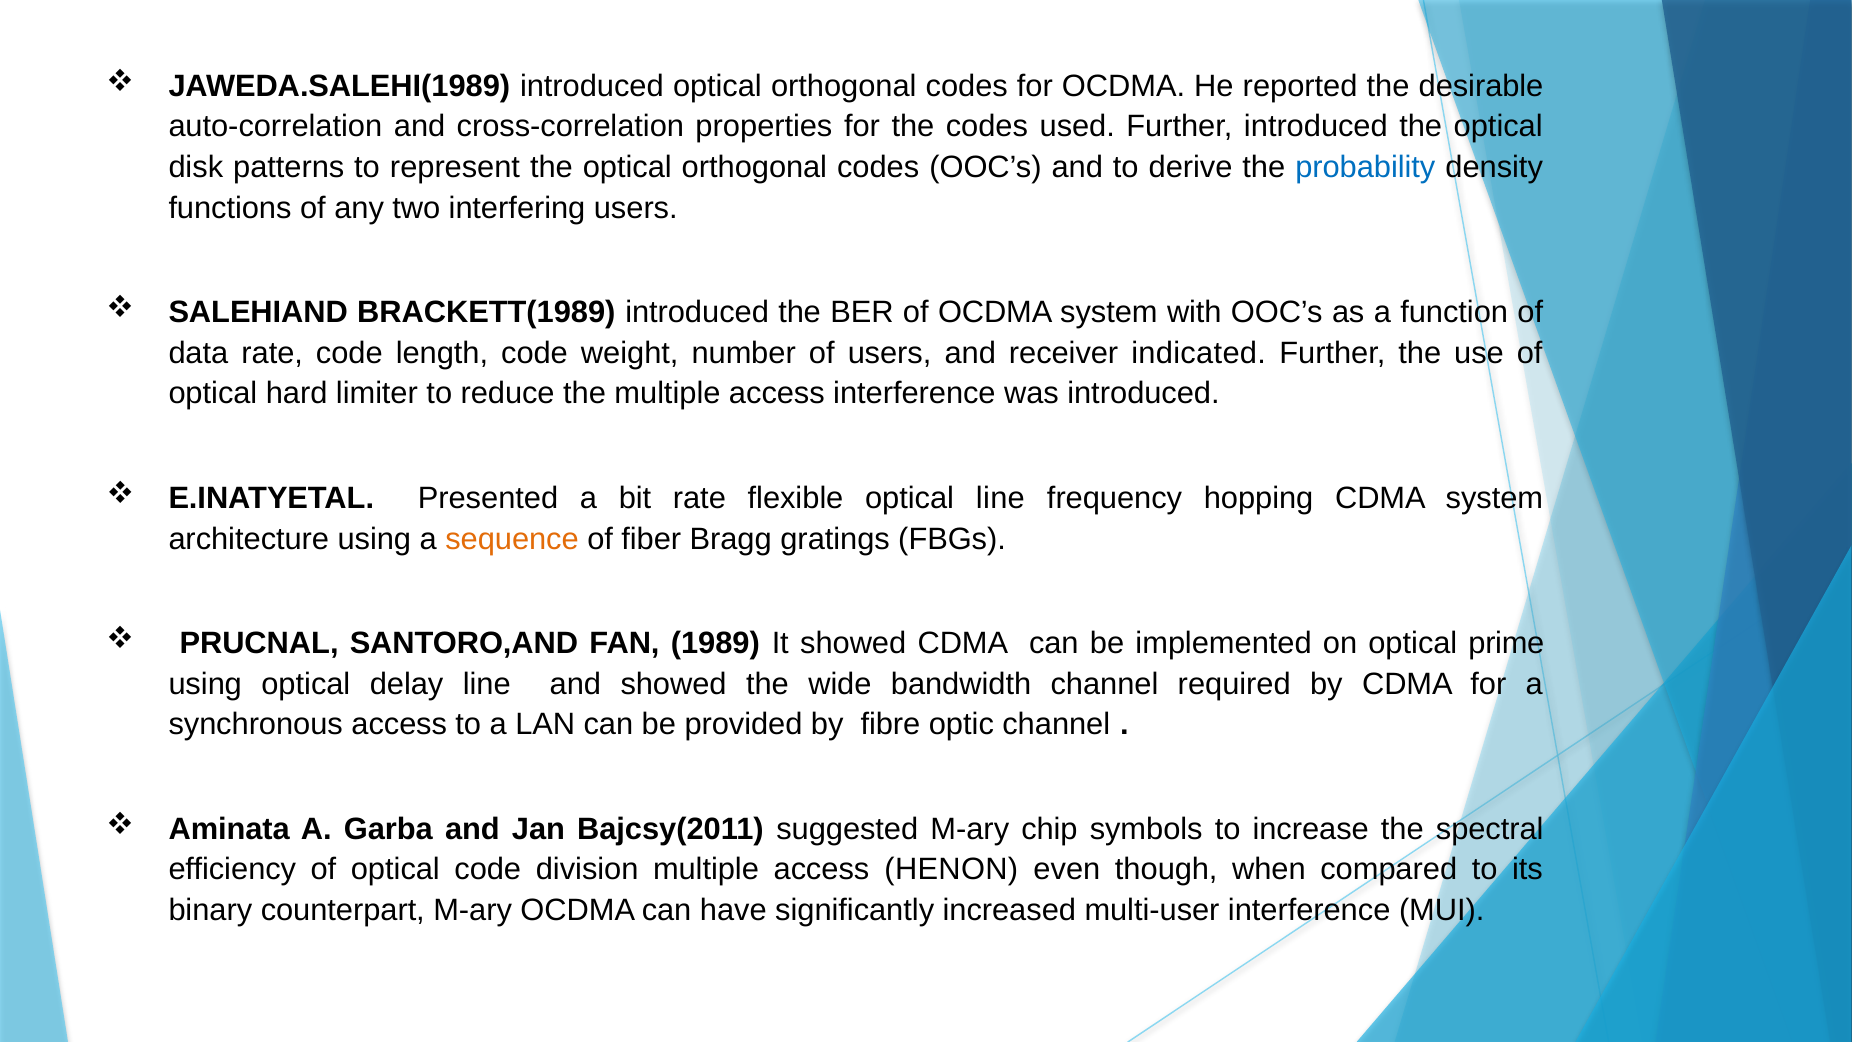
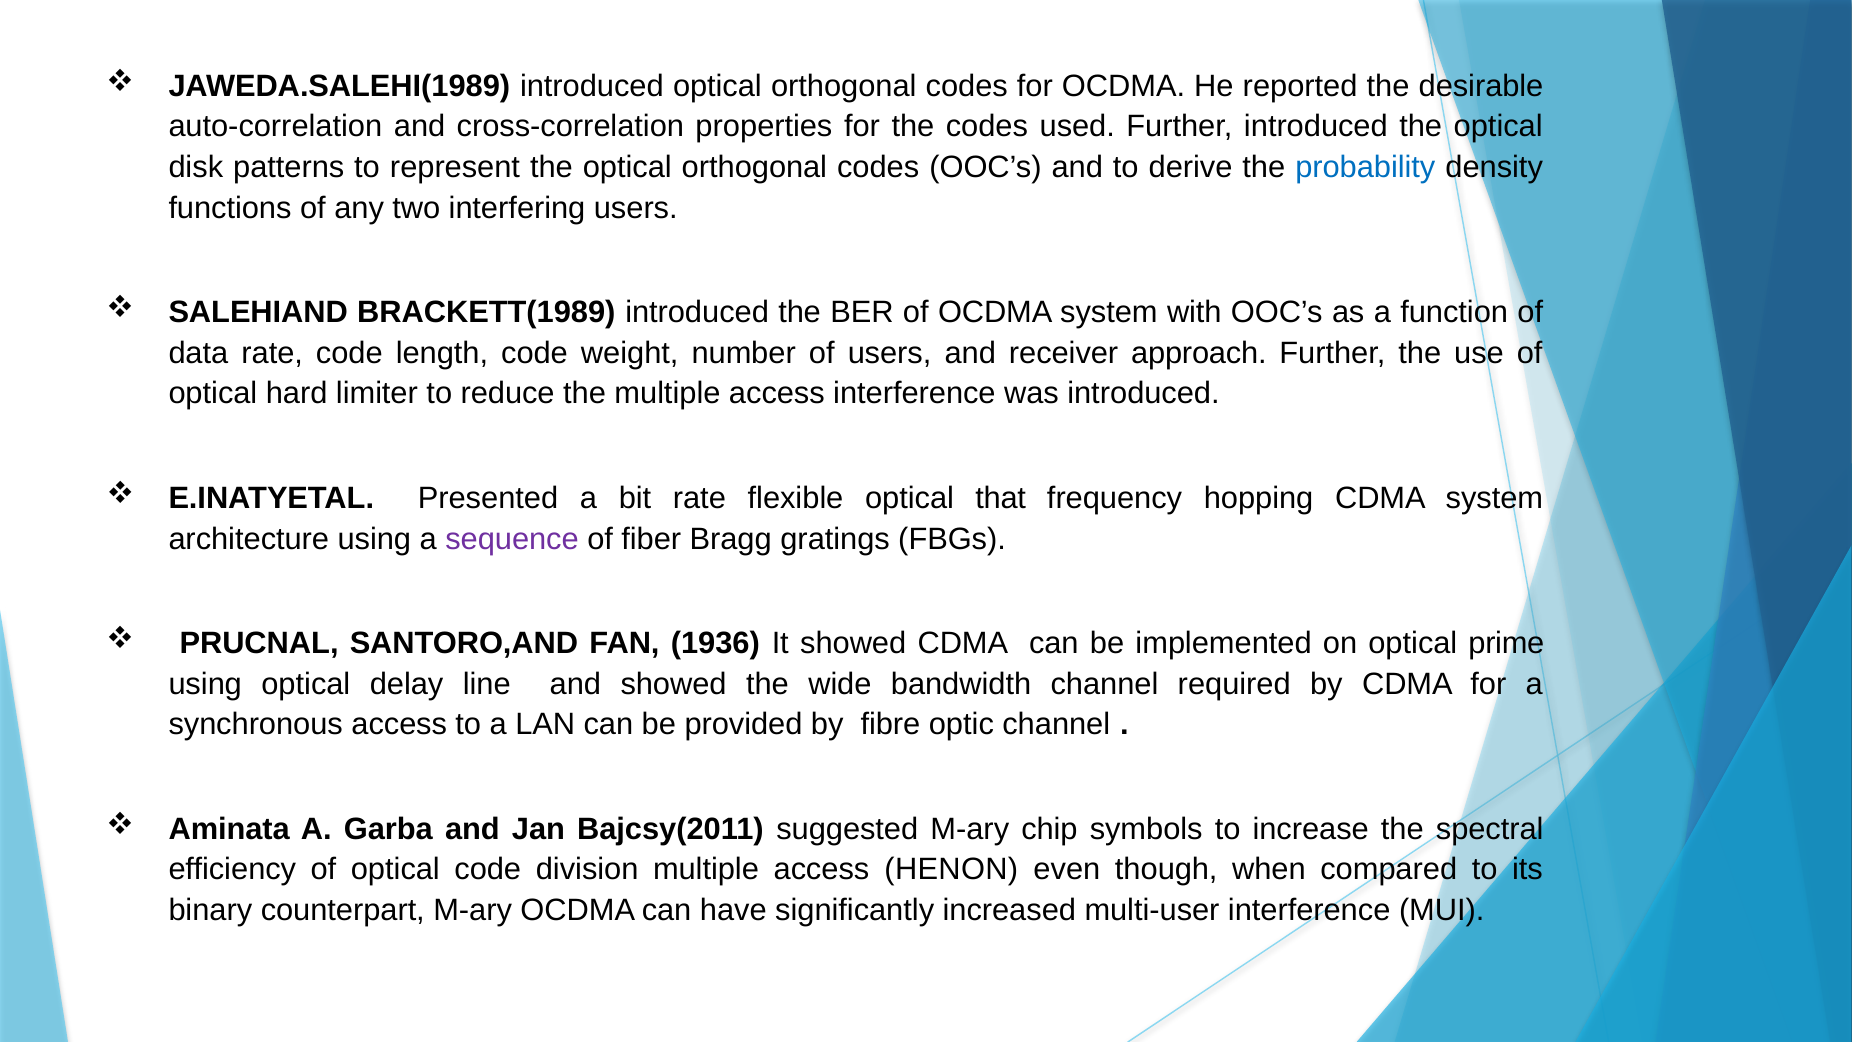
indicated: indicated -> approach (1199, 353)
optical line: line -> that (1001, 498)
sequence colour: orange -> purple (512, 539)
1989: 1989 -> 1936 (715, 643)
